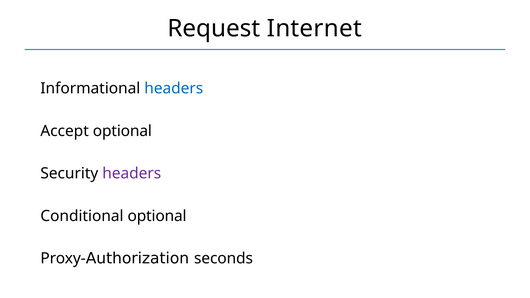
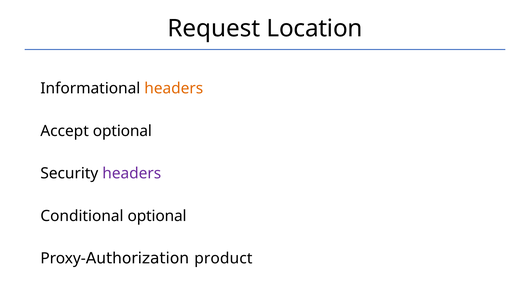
Internet: Internet -> Location (315, 29)
headers colour: blue -> orange (174, 88)
seconds: seconds -> product (223, 259)
